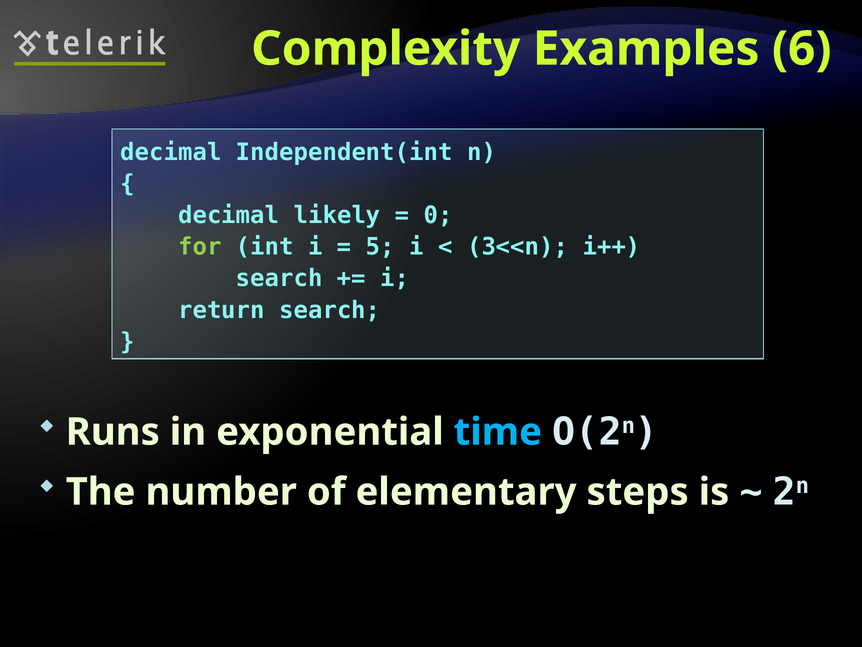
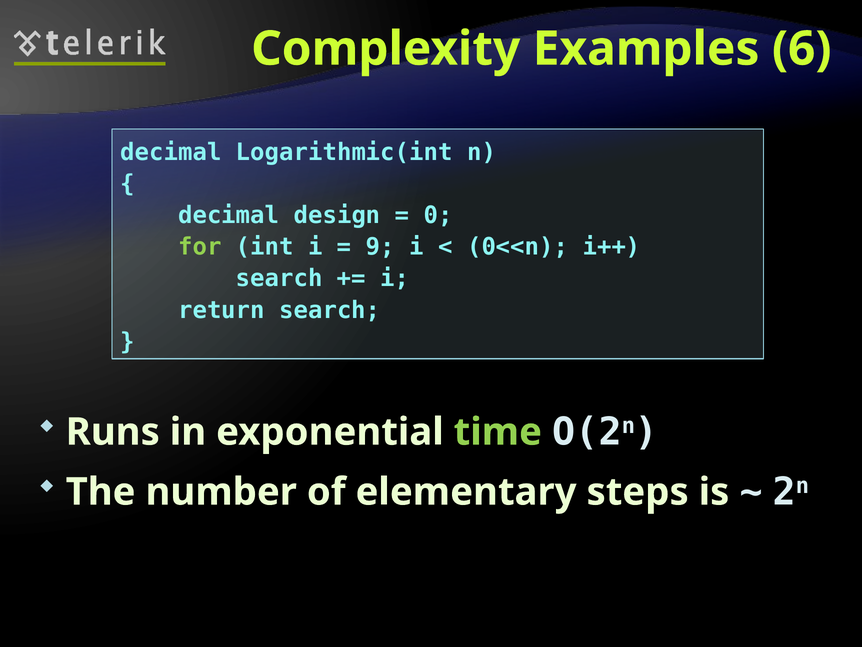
Independent(int: Independent(int -> Logarithmic(int (344, 152)
likely: likely -> design (337, 215)
5: 5 -> 9 (380, 247)
3<<n: 3<<n -> 0<<n (518, 247)
time colour: light blue -> light green (498, 432)
